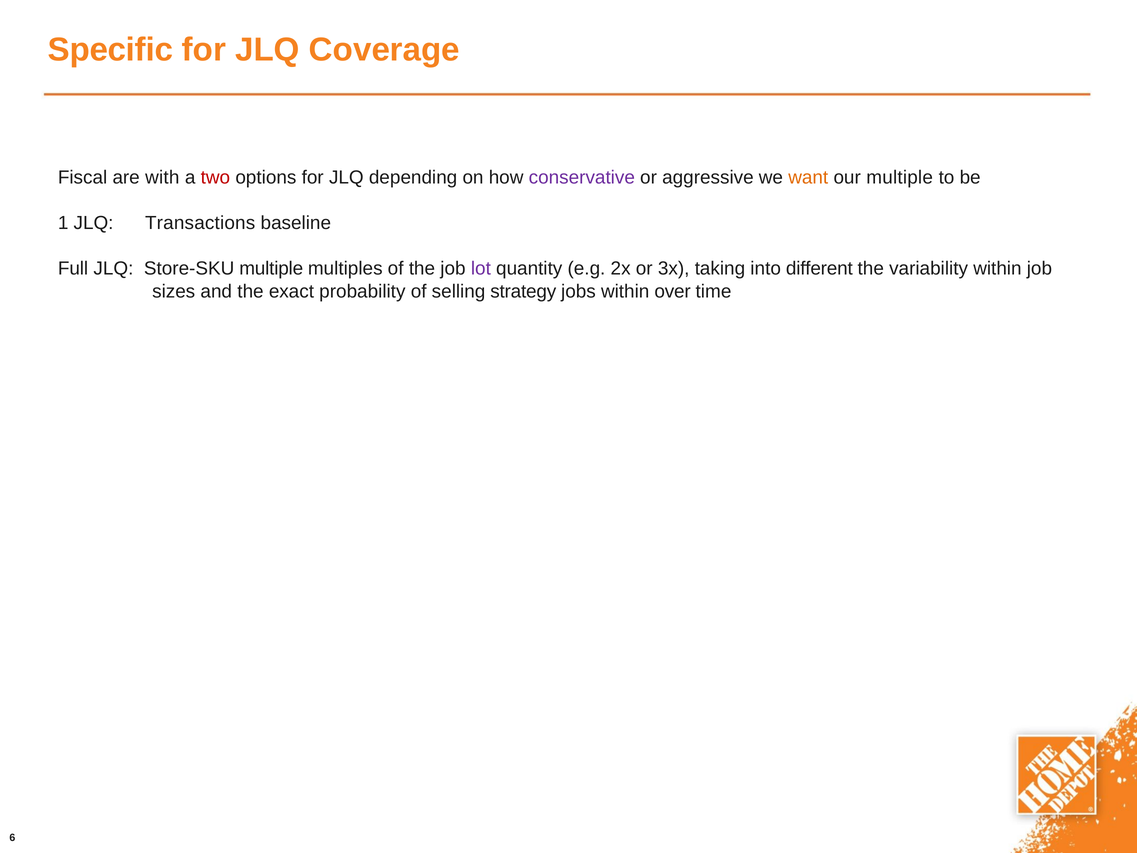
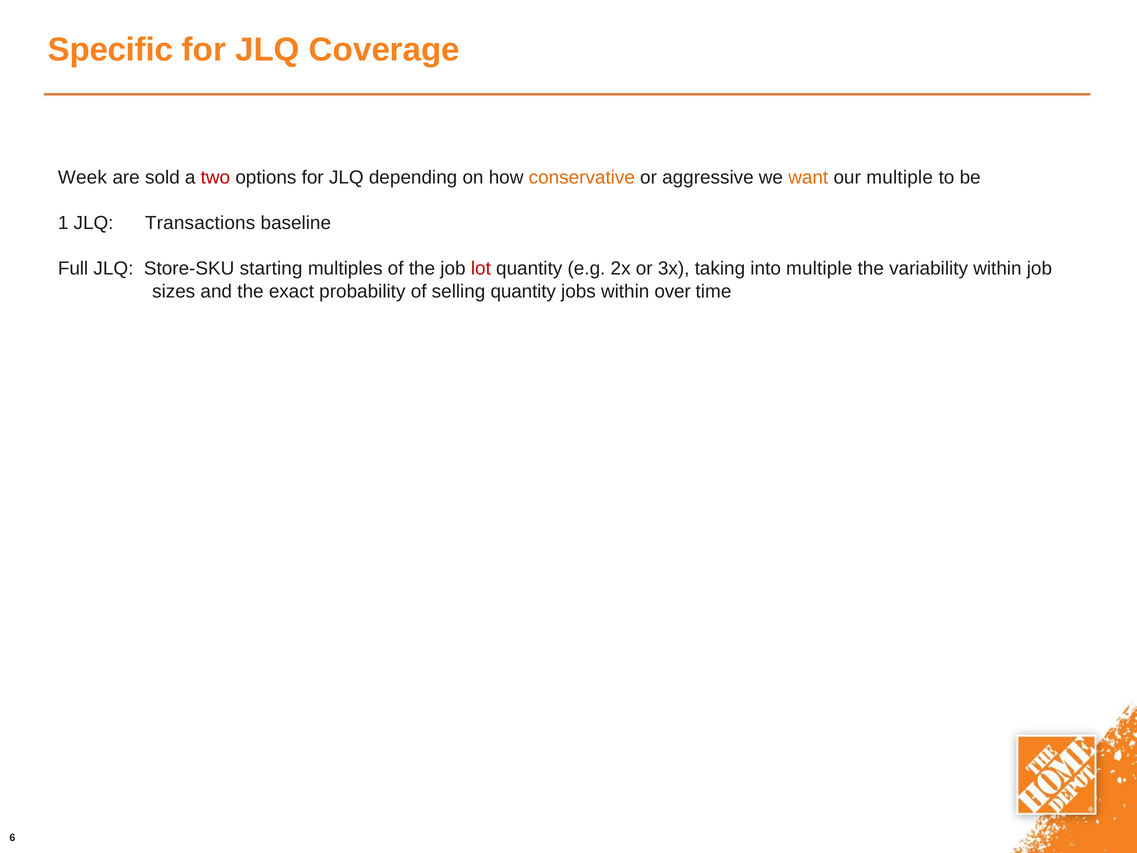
Fiscal: Fiscal -> Week (82, 178)
with: with -> sold (162, 178)
conservative colour: purple -> orange (582, 178)
Store-SKU multiple: multiple -> starting (271, 268)
lot colour: purple -> red (481, 268)
into different: different -> multiple (819, 268)
selling strategy: strategy -> quantity (523, 291)
